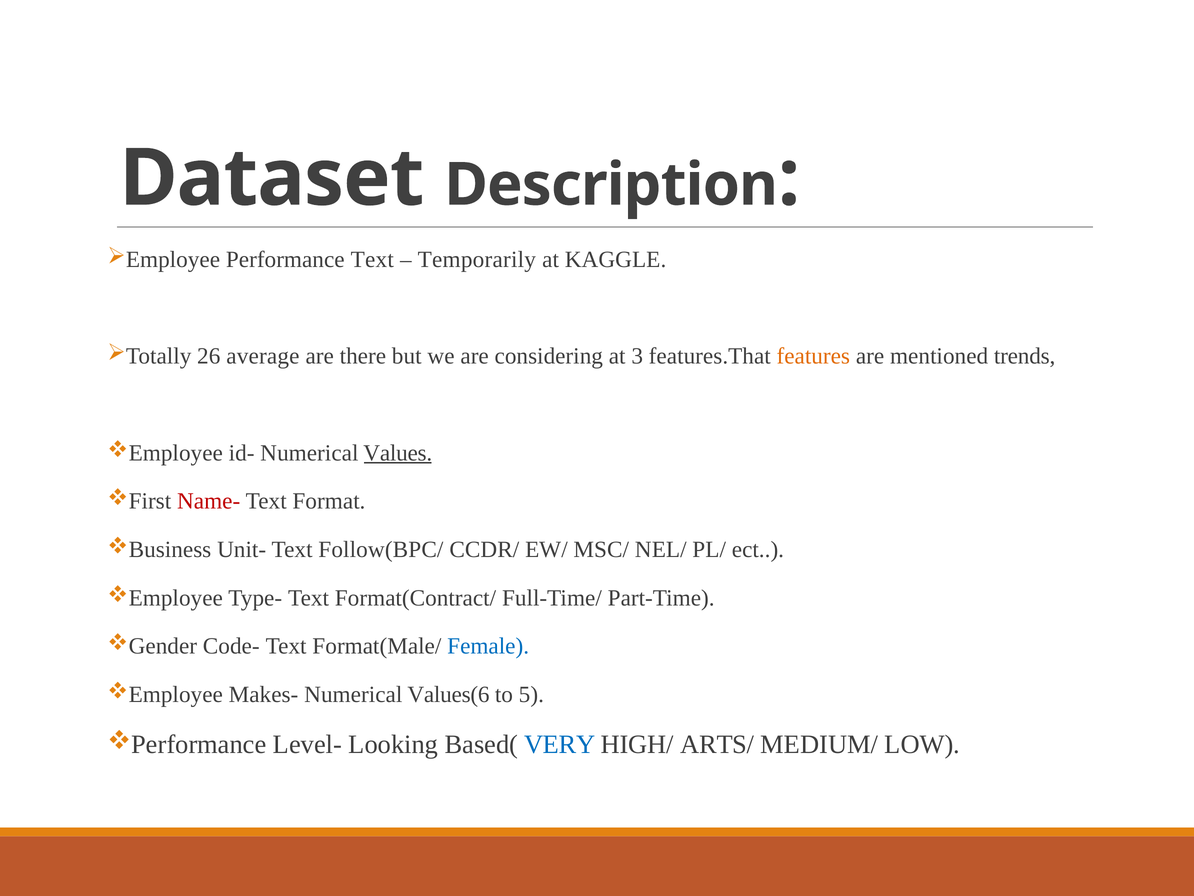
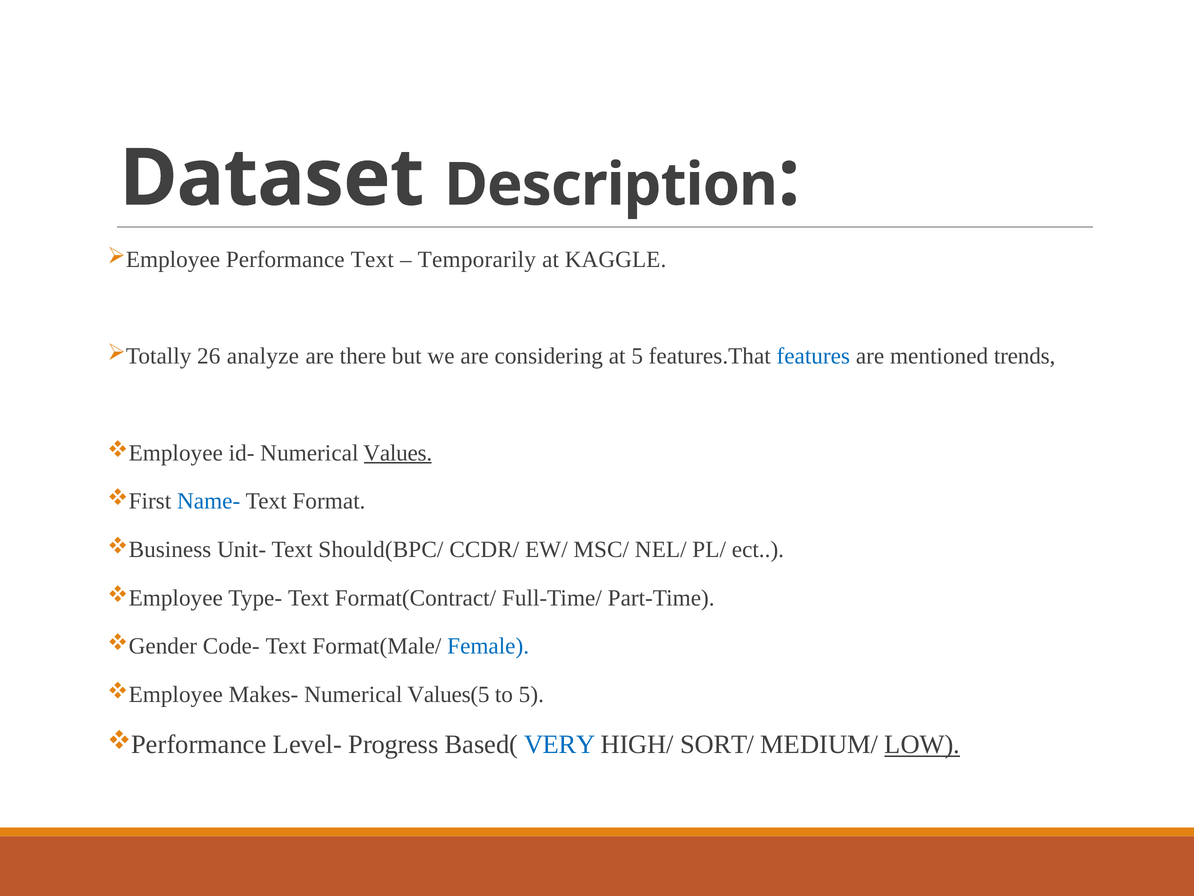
average: average -> analyze (263, 356)
at 3: 3 -> 5 (637, 356)
features colour: orange -> blue (813, 356)
Name- colour: red -> blue (209, 501)
Follow(BPC/: Follow(BPC/ -> Should(BPC/ (381, 549)
Values(6: Values(6 -> Values(5 (448, 694)
Looking: Looking -> Progress (393, 744)
ARTS/: ARTS/ -> SORT/ (717, 744)
LOW underline: none -> present (922, 744)
